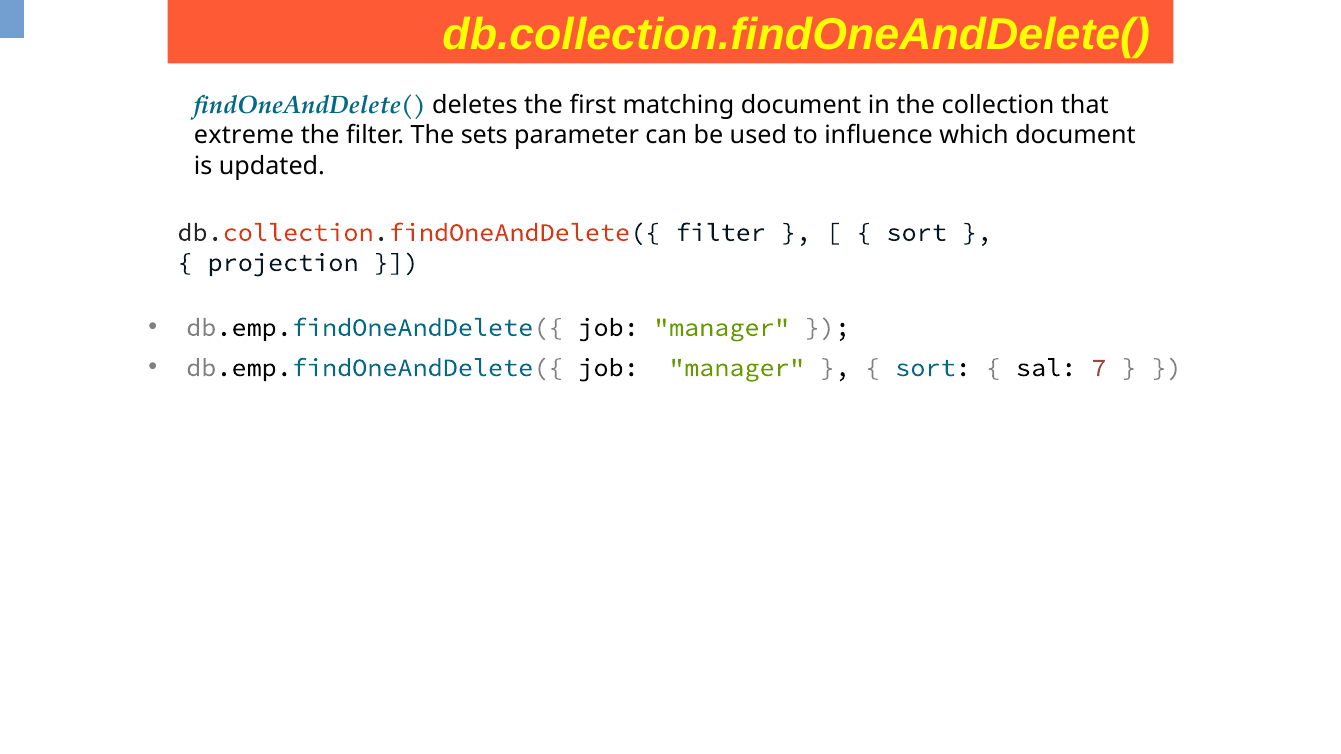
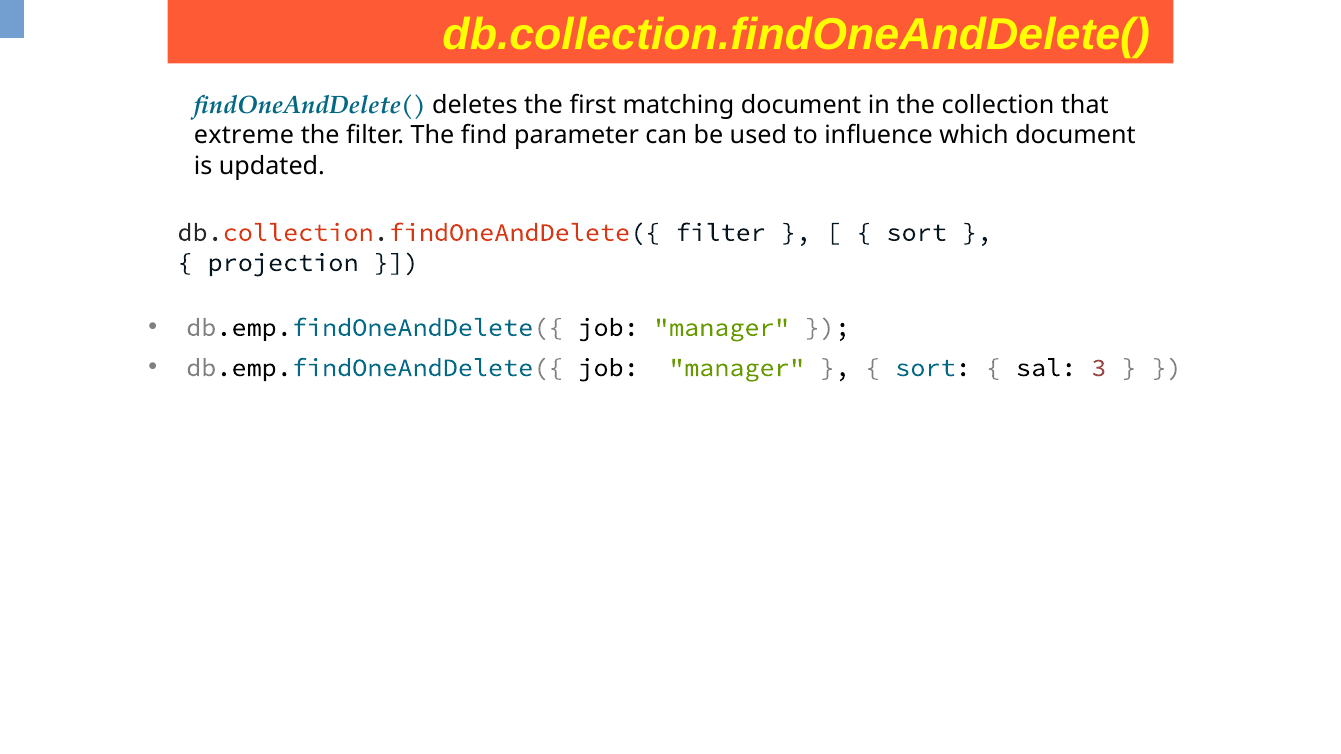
sets: sets -> find (484, 136)
7: 7 -> 3 (1099, 368)
